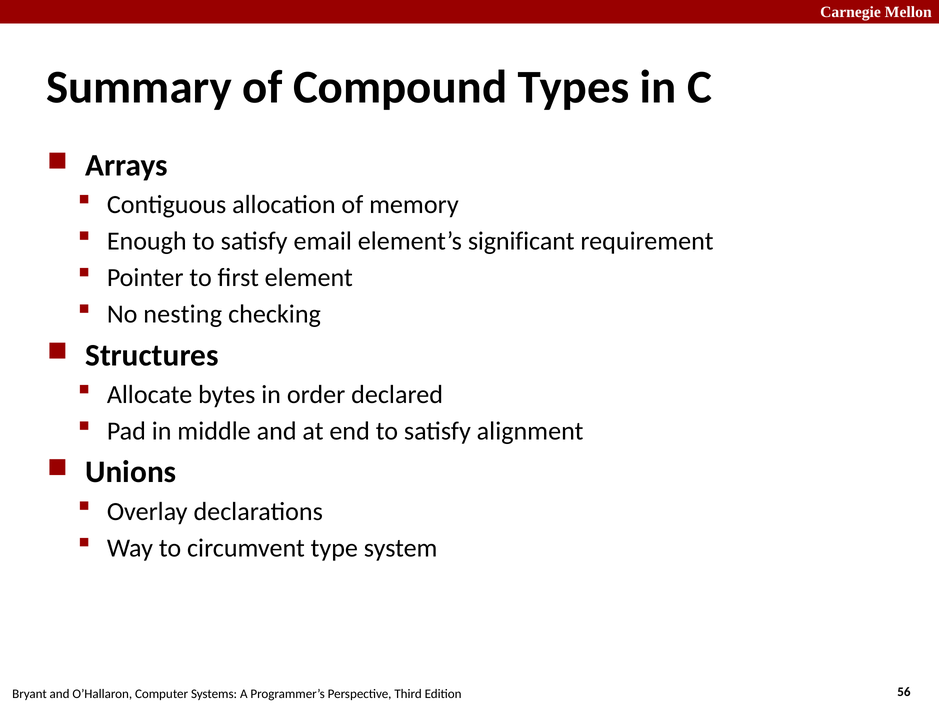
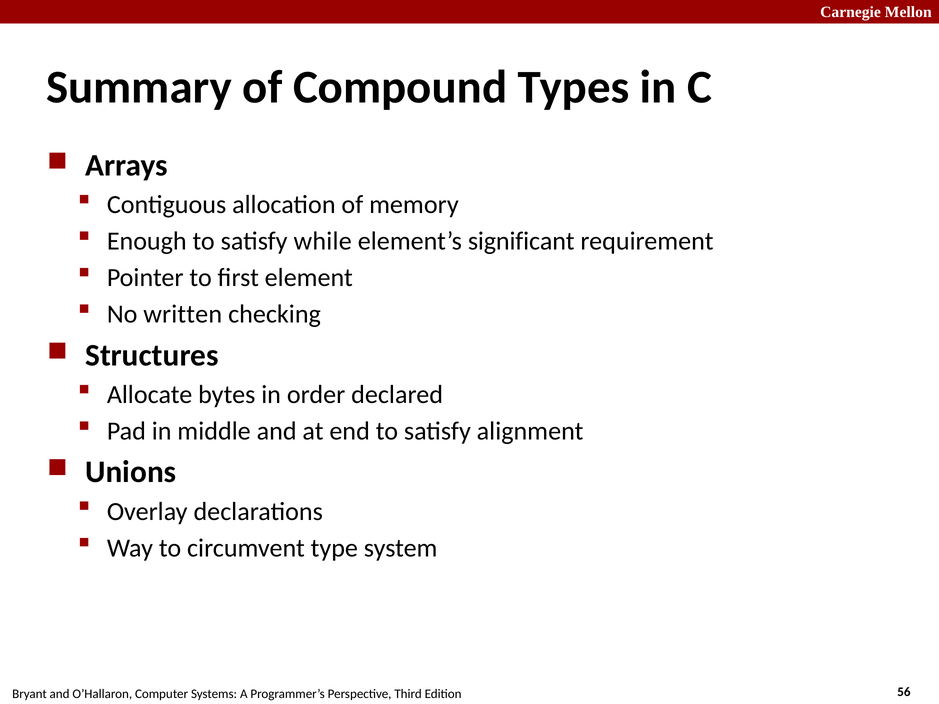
email: email -> while (323, 241)
nesting: nesting -> written (183, 314)
